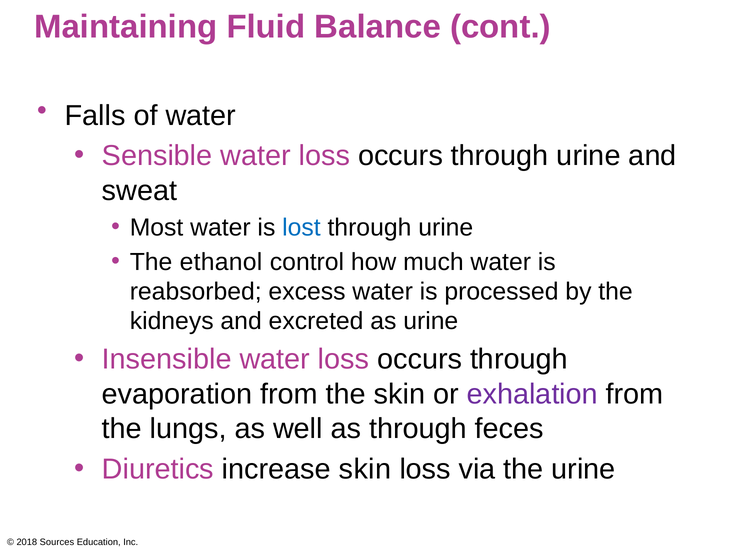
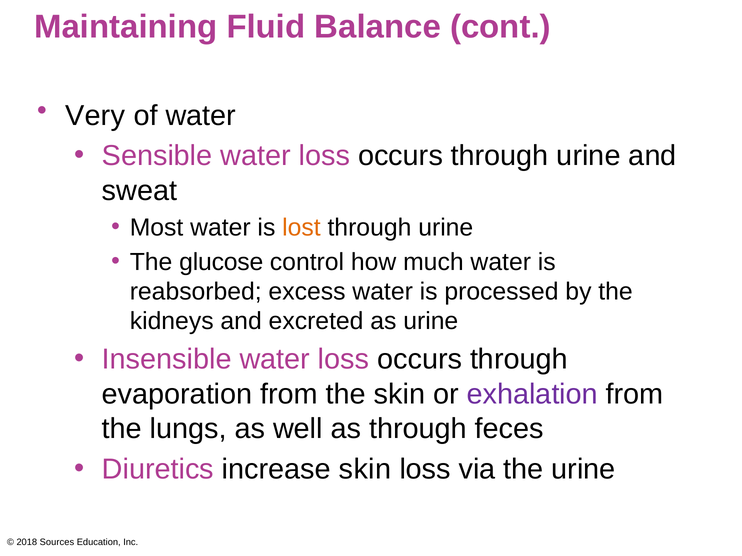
Falls: Falls -> Very (95, 116)
lost colour: blue -> orange (301, 228)
ethanol: ethanol -> glucose (221, 262)
